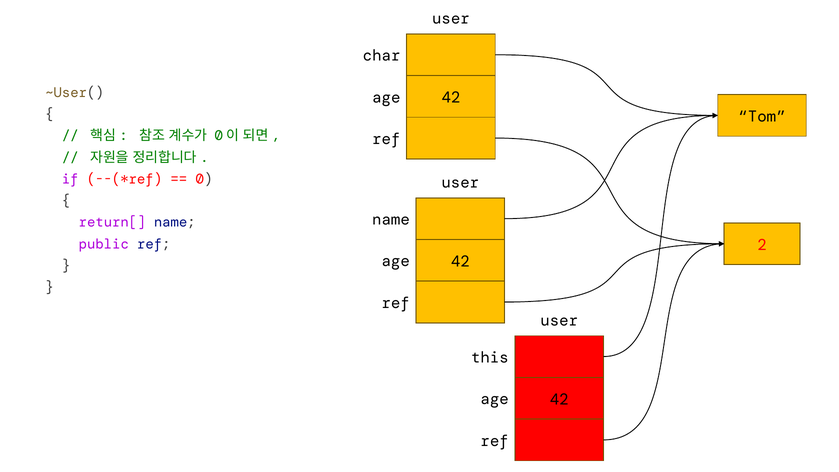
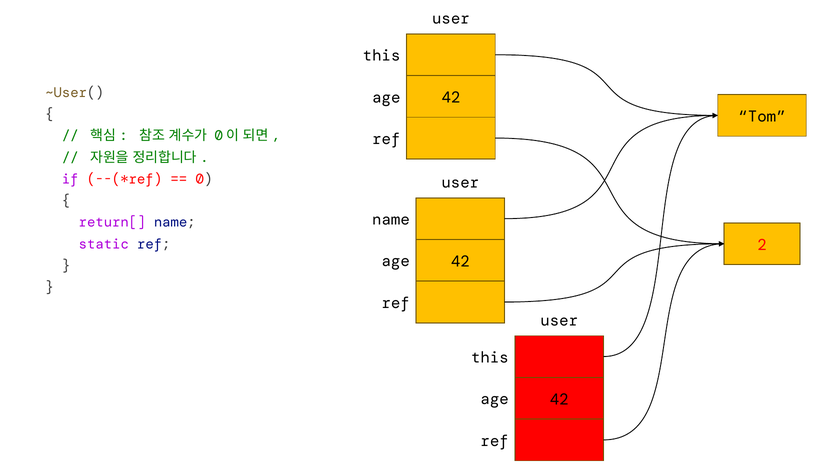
char: char -> this (382, 56)
public: public -> static (104, 244)
